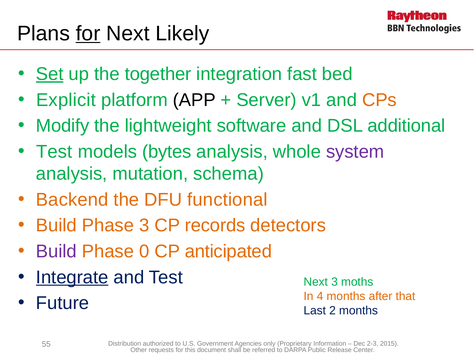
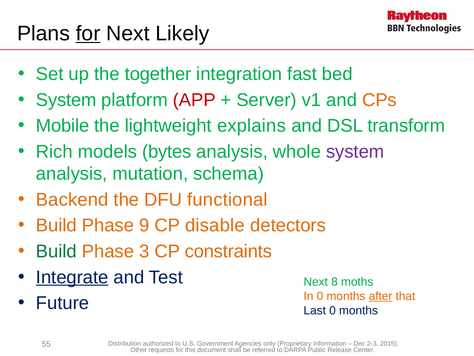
Set underline: present -> none (50, 74)
Explicit: Explicit -> System (66, 100)
APP colour: black -> red (194, 100)
Modify: Modify -> Mobile (63, 126)
software: software -> explains (251, 126)
additional: additional -> transform (406, 126)
Test: Test -> Rich (54, 151)
Phase 3: 3 -> 9 (144, 225)
records: records -> disable (215, 225)
Build colour: purple -> green (56, 251)
0: 0 -> 3 (144, 251)
anticipated: anticipated -> constraints (228, 251)
Next 3: 3 -> 8 (334, 282)
In 4: 4 -> 0 (320, 296)
after underline: none -> present (381, 296)
Last 2: 2 -> 0 (333, 310)
